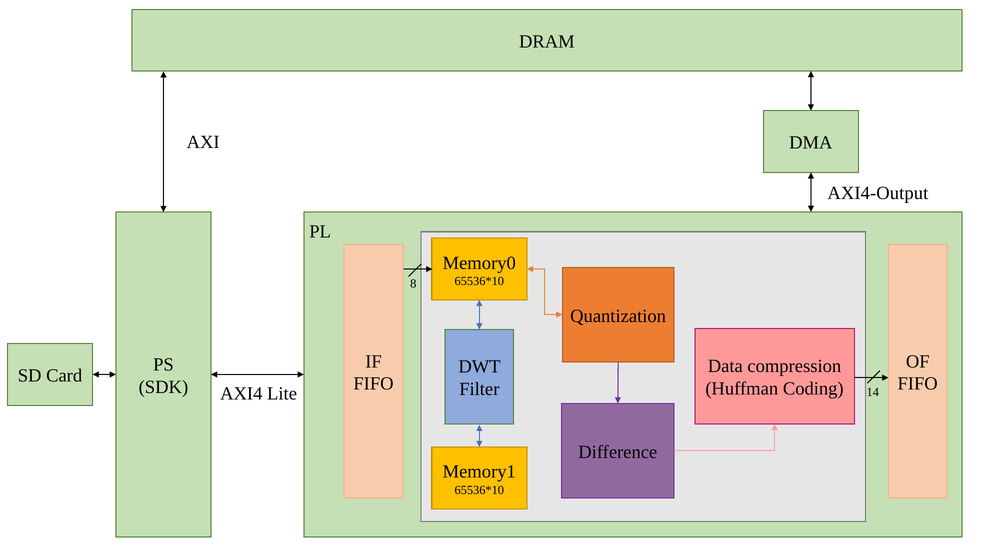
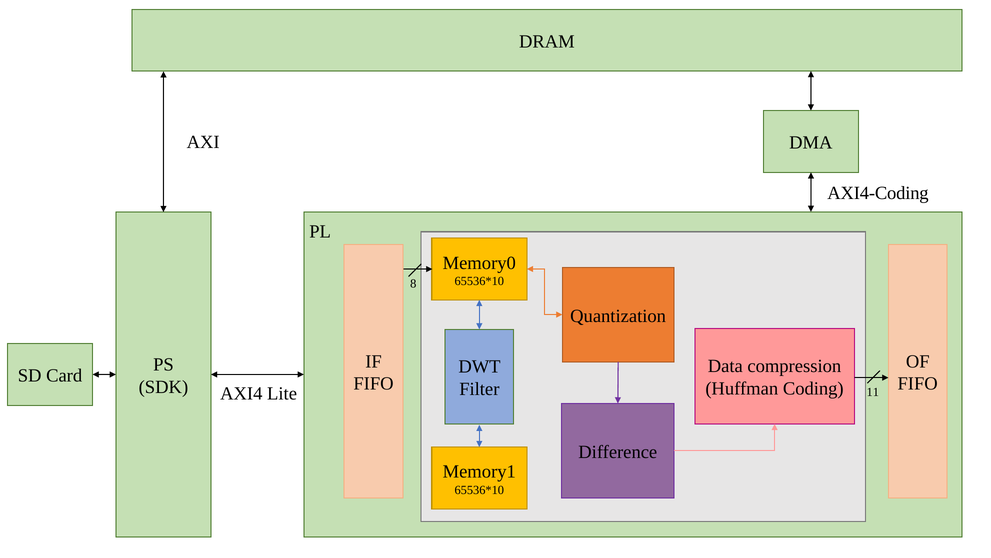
AXI4-Output: AXI4-Output -> AXI4-Coding (878, 193)
14: 14 -> 11 (873, 392)
